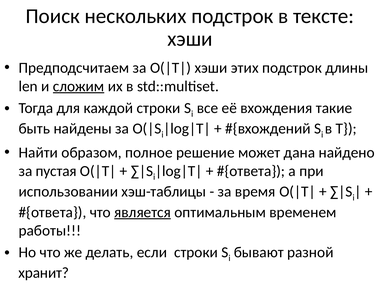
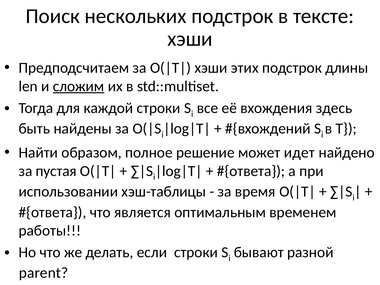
такие: такие -> здесь (334, 108)
дана: дана -> идет (299, 153)
является underline: present -> none (143, 212)
хранит: хранит -> parent (44, 273)
